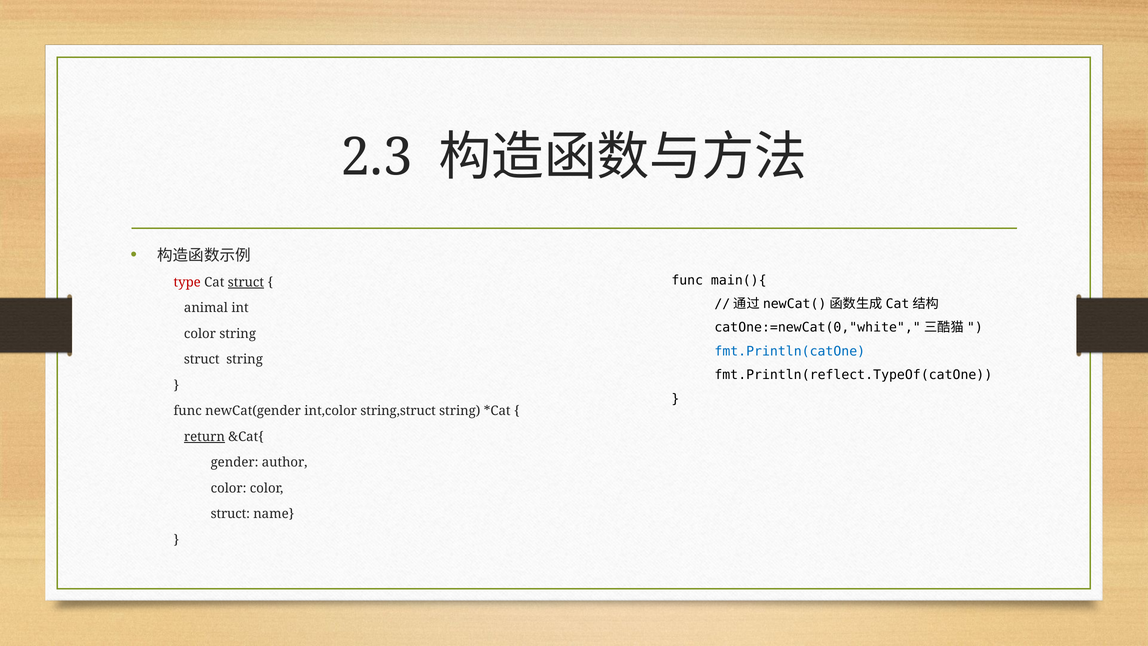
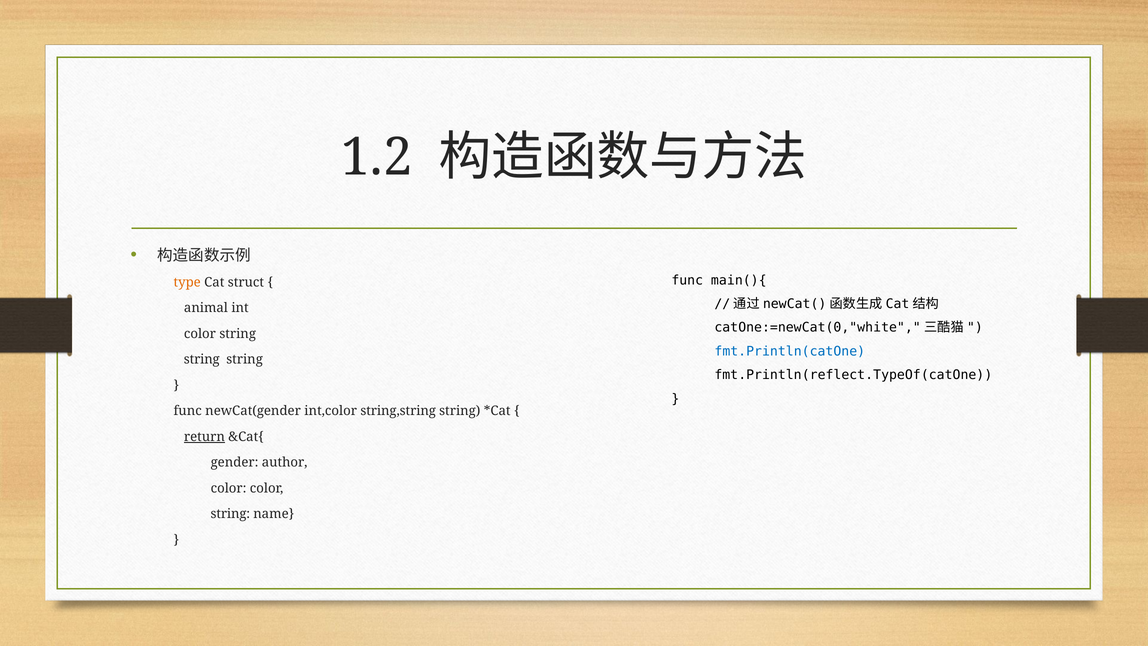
2.3: 2.3 -> 1.2 (376, 158)
type colour: red -> orange (187, 282)
struct underline: present -> none (246, 282)
struct: struct -> string (202, 359)
string,struct: string,struct -> string,string (398, 411)
struct: struct -> string (230, 514)
